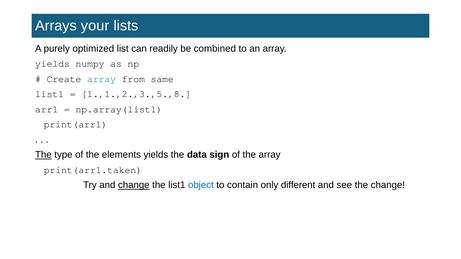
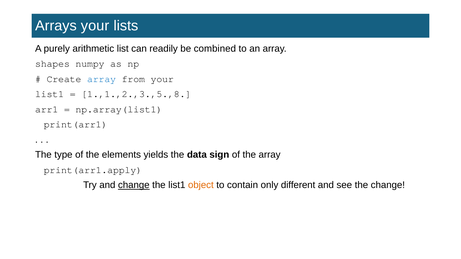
optimized: optimized -> arithmetic (93, 49)
yields: yields -> shapes (52, 64)
from same: same -> your (162, 79)
The underline: present -> none (43, 155)
print(arr1.taken: print(arr1.taken -> print(arr1.apply (93, 170)
object colour: blue -> orange (201, 185)
